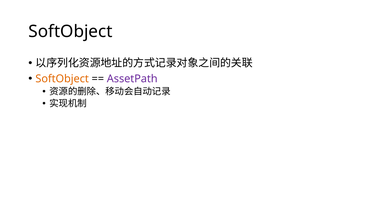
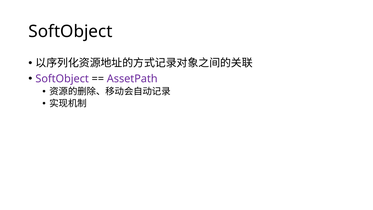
SoftObject colour: orange -> purple (62, 79)
